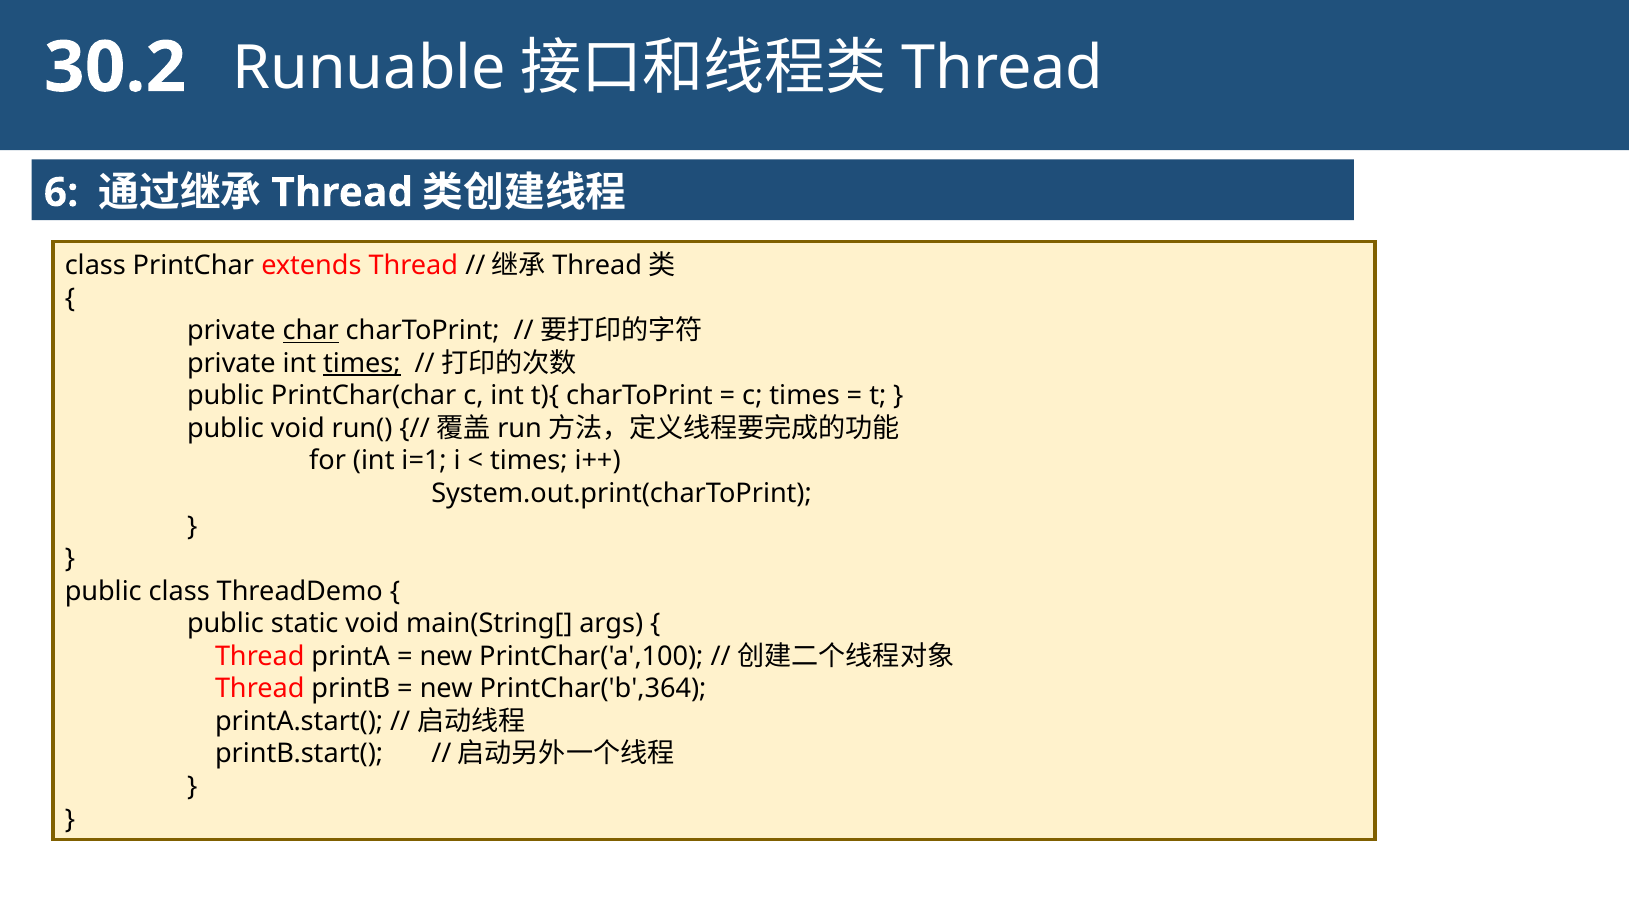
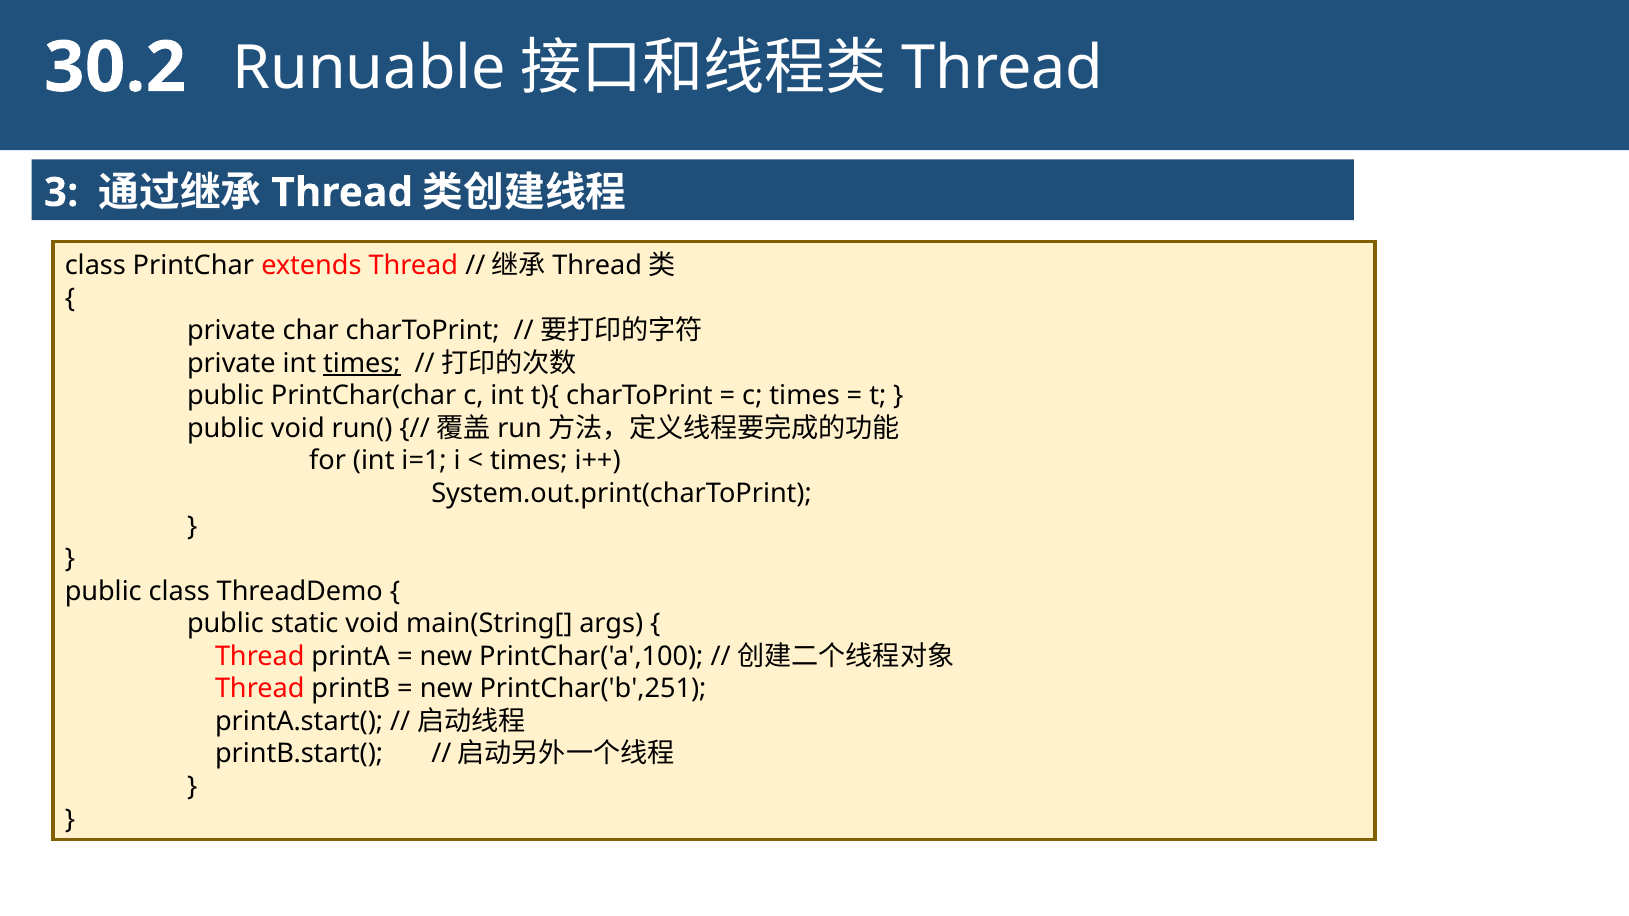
6: 6 -> 3 (61, 193)
char underline: present -> none (311, 331)
PrintChar('b',364: PrintChar('b',364 -> PrintChar('b',251 (593, 689)
